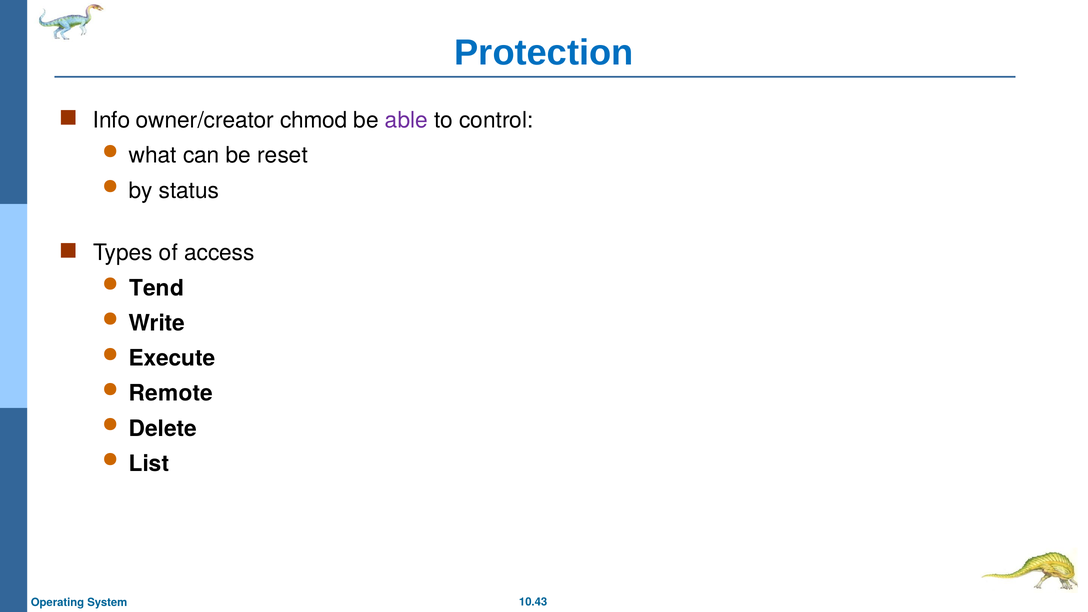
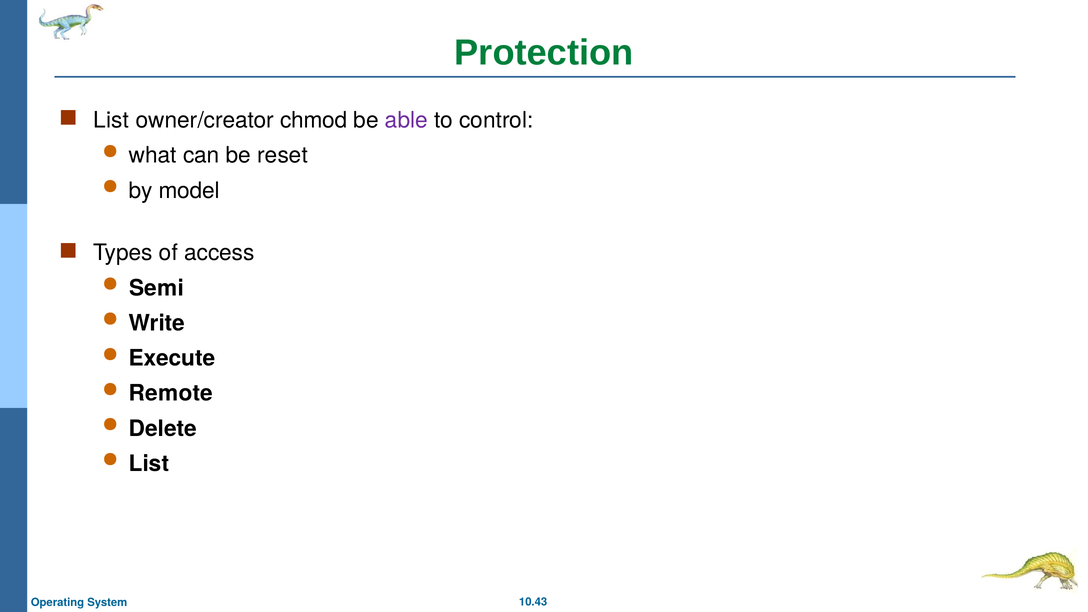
Protection colour: blue -> green (544, 53)
Info: Info -> List (111, 120)
status: status -> model (189, 191)
Tend: Tend -> Semi (156, 288)
